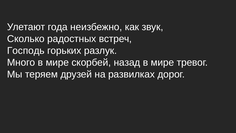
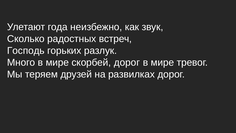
скорбей назад: назад -> дорог (127, 62)
